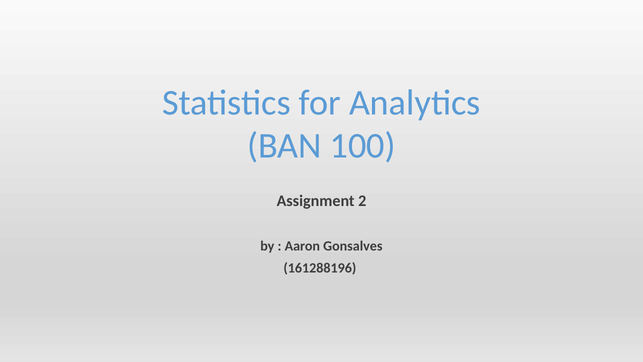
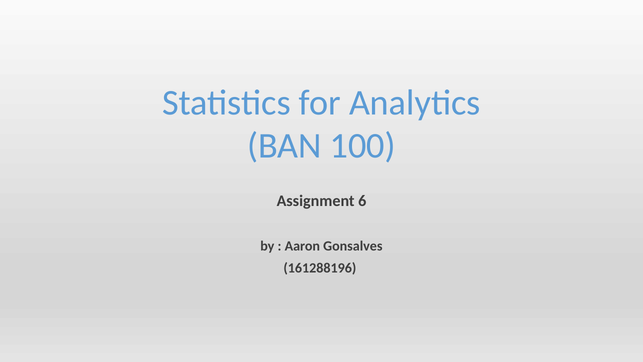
2: 2 -> 6 (362, 201)
